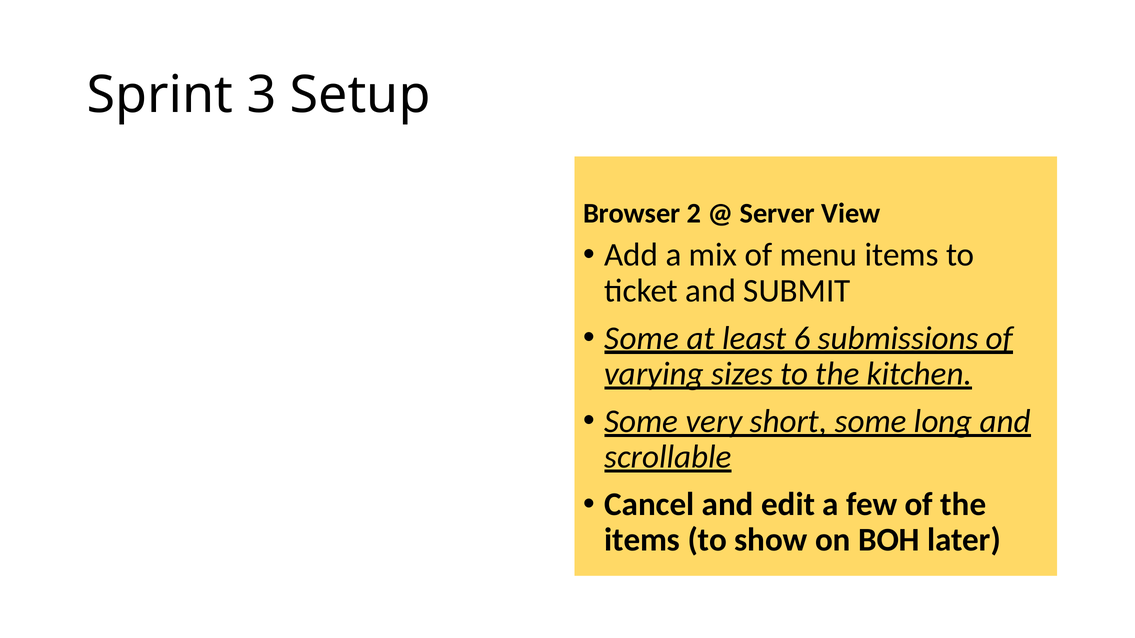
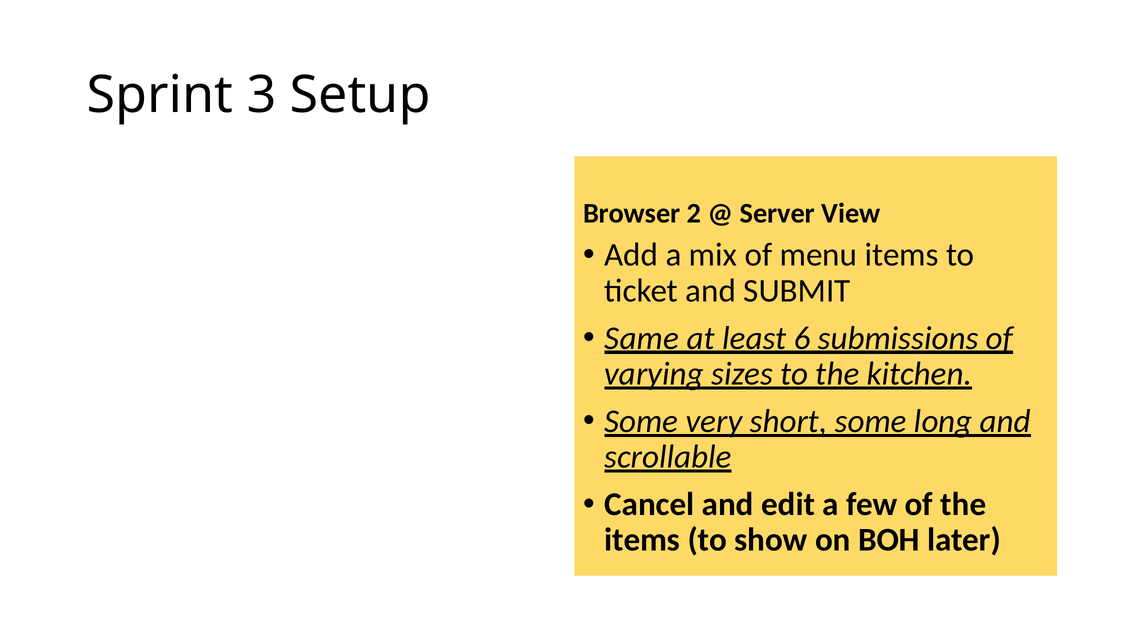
Some: Some -> Same (642, 338)
